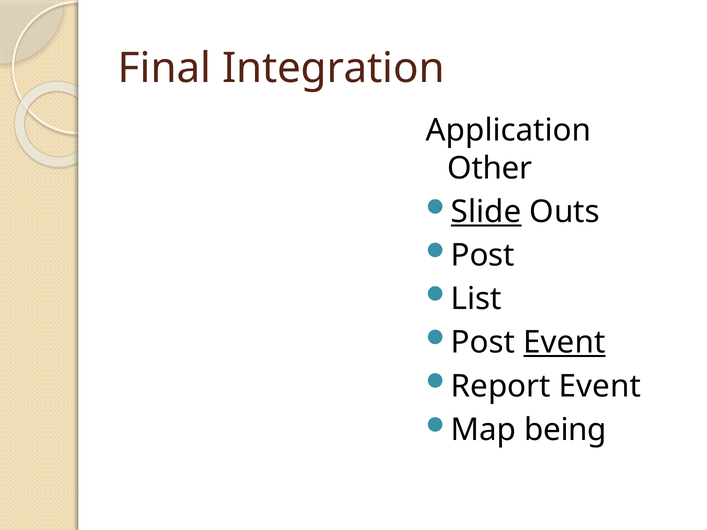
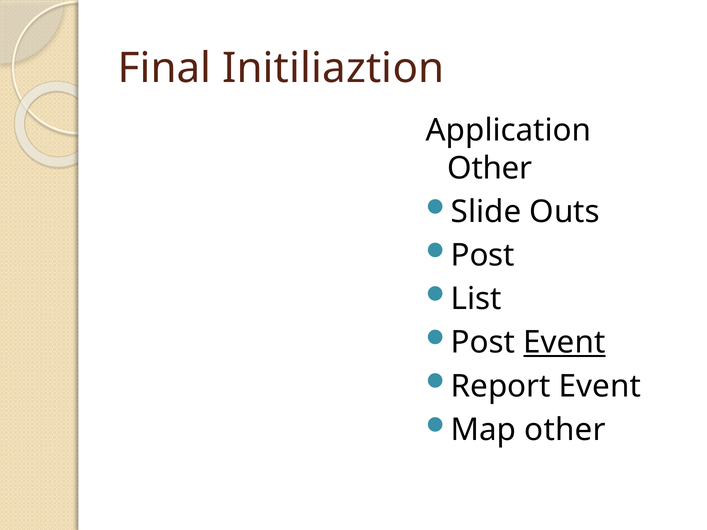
Integration: Integration -> Initiliaztion (333, 68)
Slide underline: present -> none (486, 212)
Map being: being -> other (565, 430)
